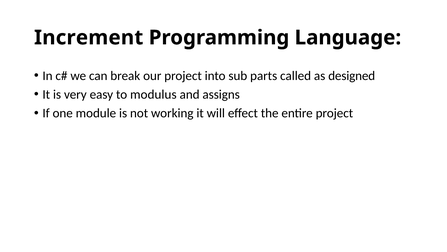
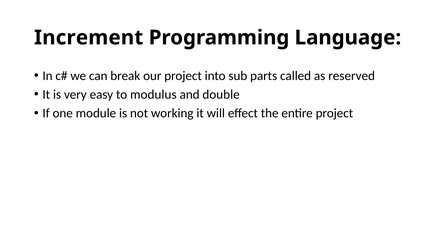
designed: designed -> reserved (352, 76)
assigns: assigns -> double (221, 94)
